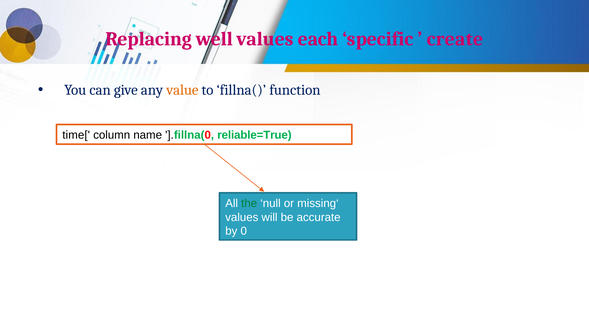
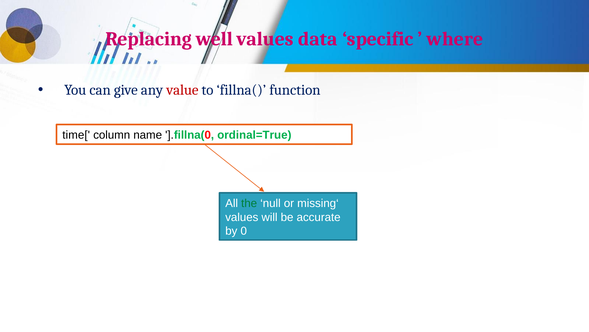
each: each -> data (318, 39)
create: create -> where (455, 39)
value colour: orange -> red (182, 90)
reliable=True: reliable=True -> ordinal=True (254, 135)
